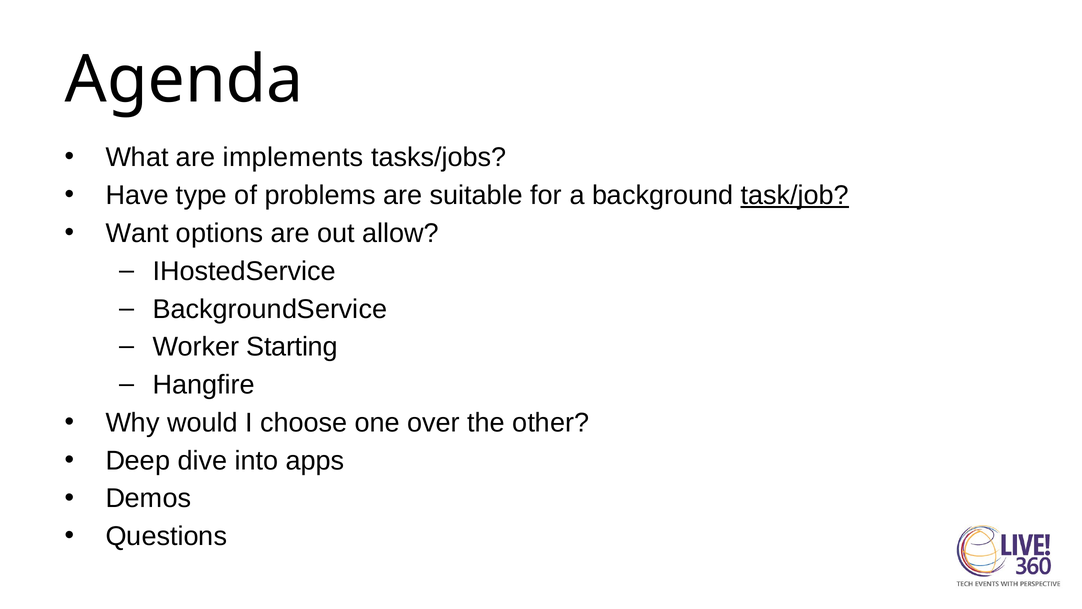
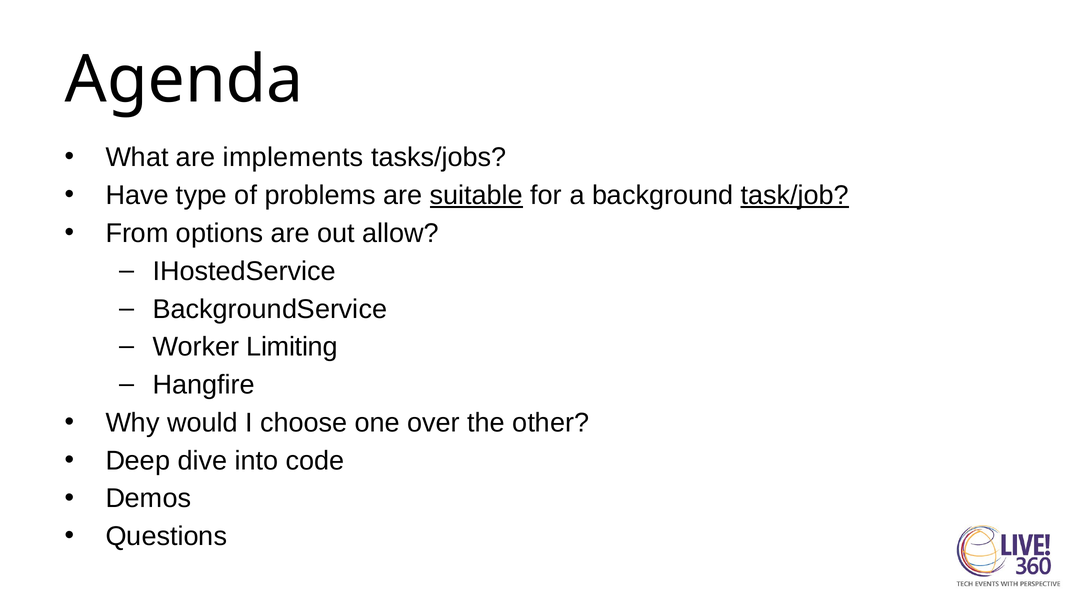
suitable underline: none -> present (476, 195)
Want: Want -> From (137, 233)
Starting: Starting -> Limiting (292, 347)
apps: apps -> code (315, 460)
